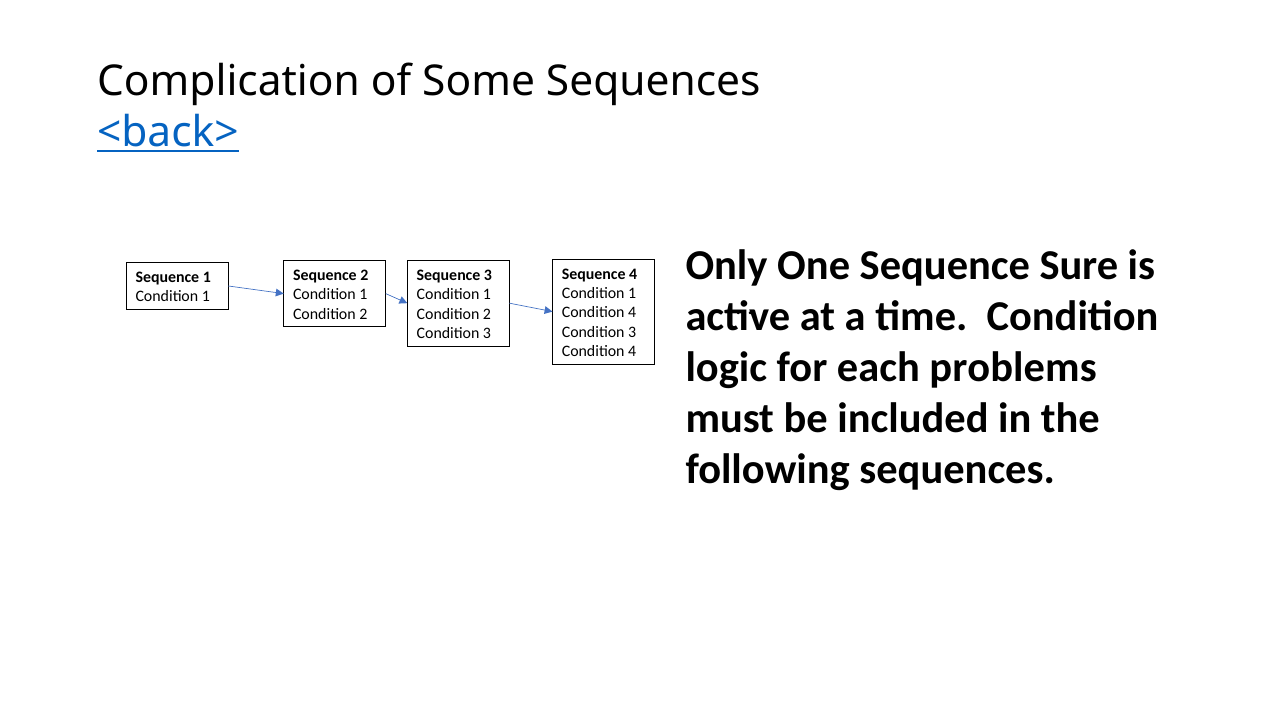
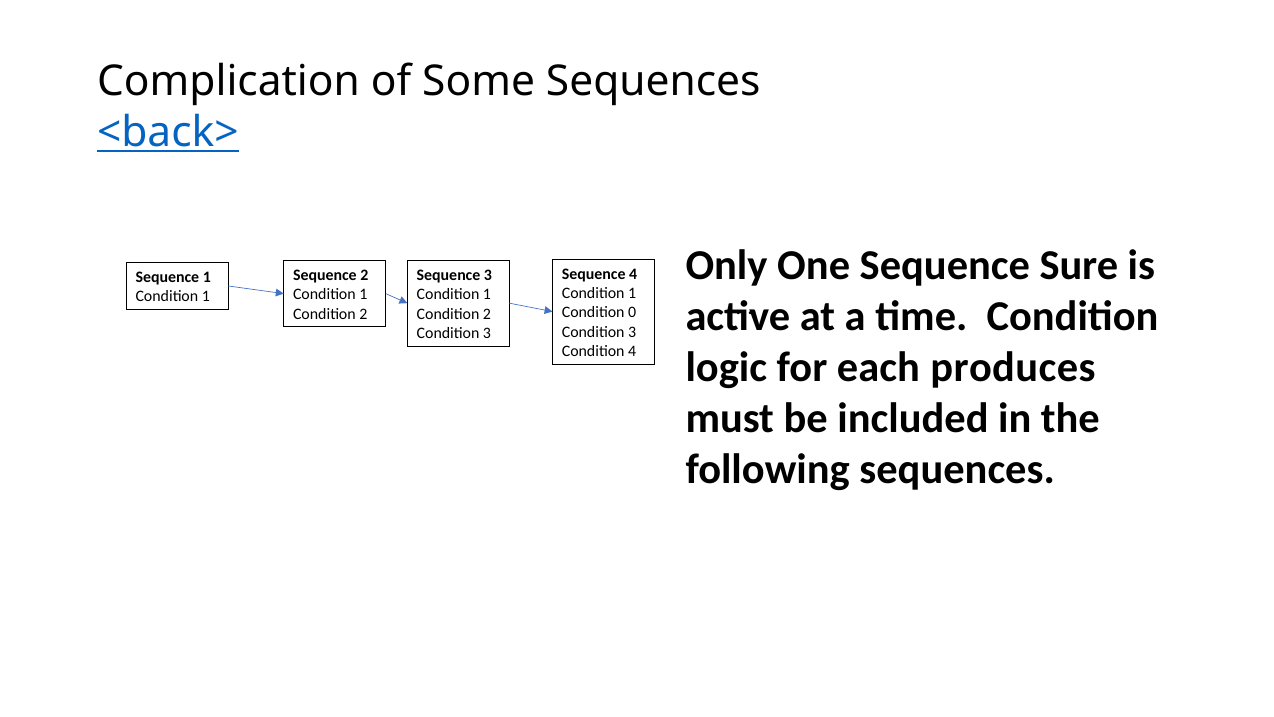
4: 4 -> 0 (632, 313)
problems: problems -> produces (1013, 367)
